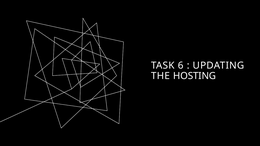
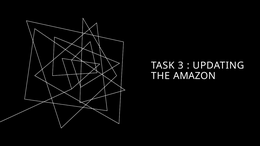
6: 6 -> 3 (181, 66)
HOSTING: HOSTING -> AMAZON (194, 76)
